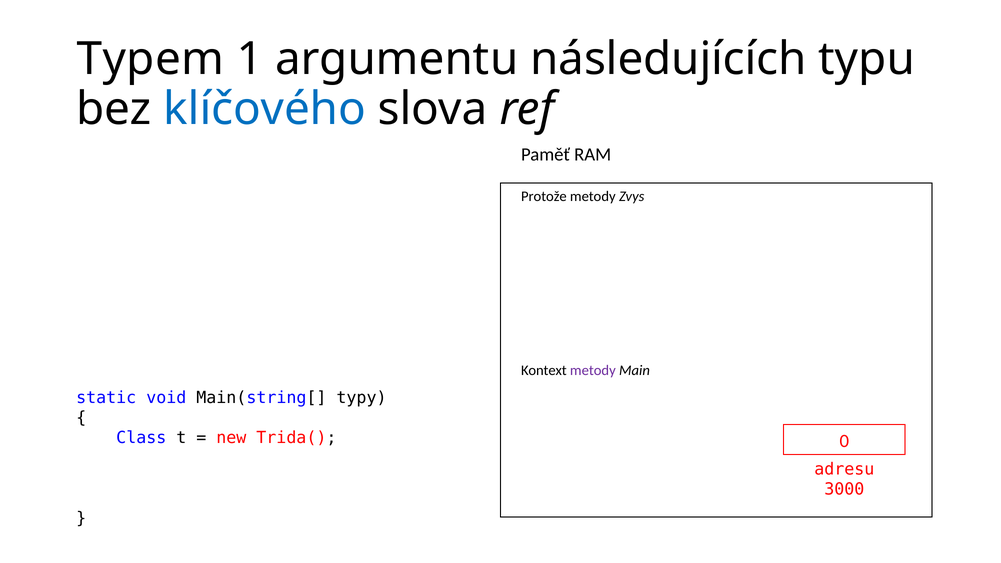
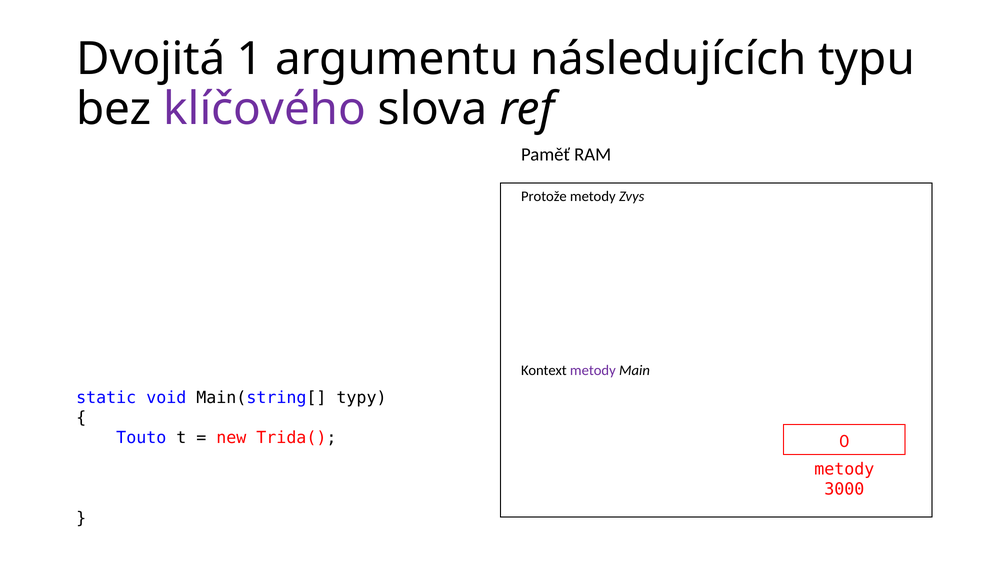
Typem: Typem -> Dvojitá (151, 59)
klíčového colour: blue -> purple (265, 109)
Class: Class -> Touto (141, 438)
adresu: adresu -> metody (844, 469)
